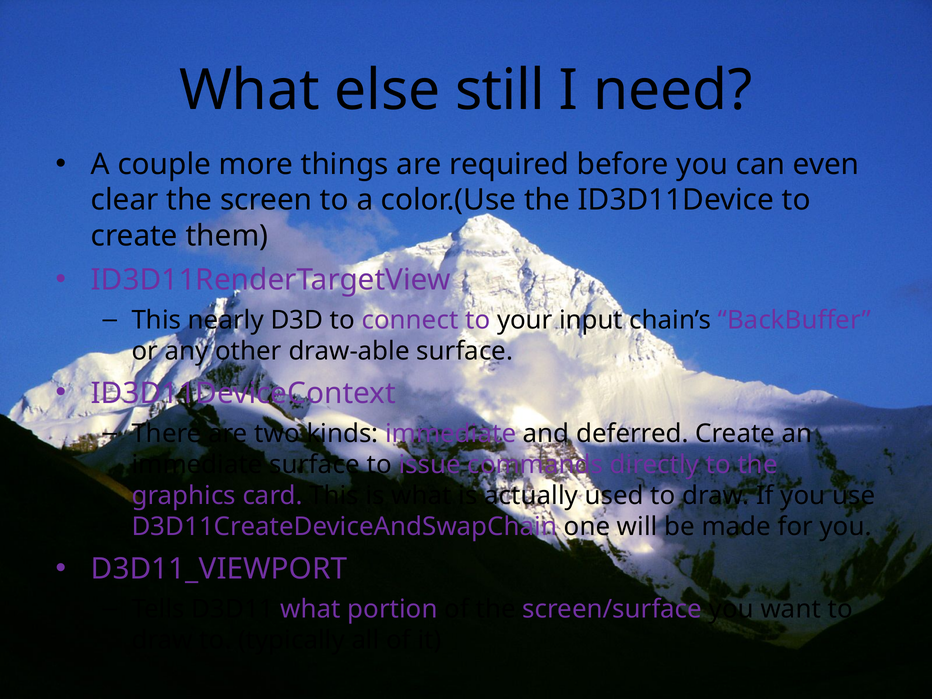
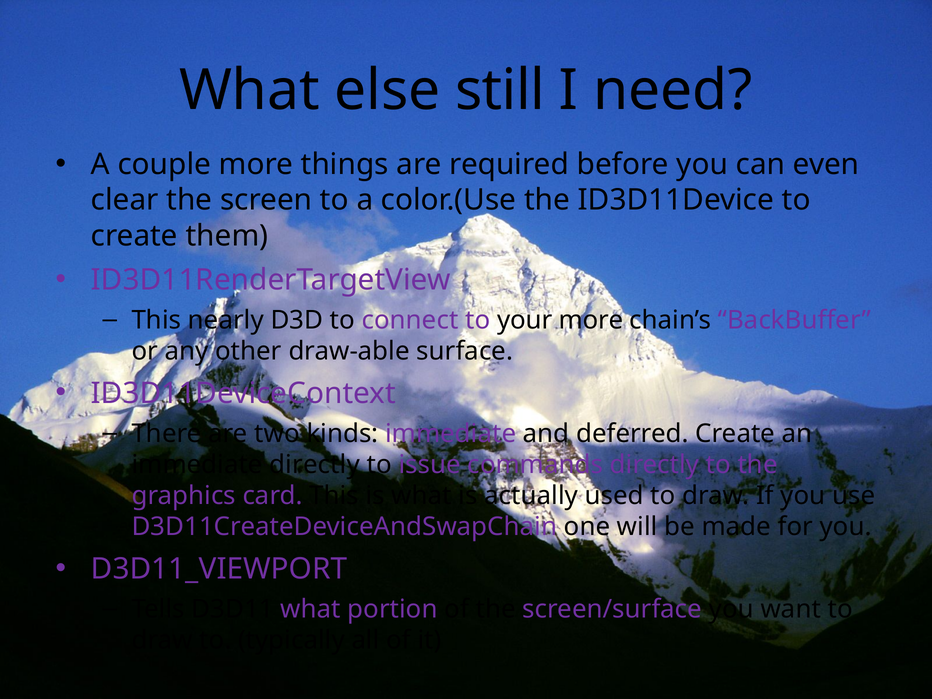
your input: input -> more (591, 320)
immediate surface: surface -> directly (315, 465)
